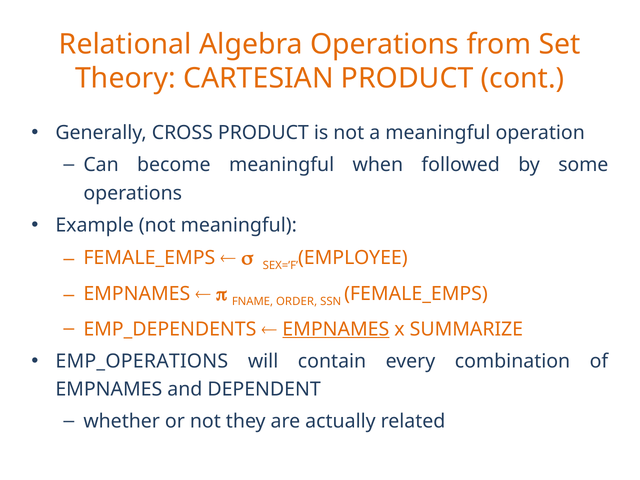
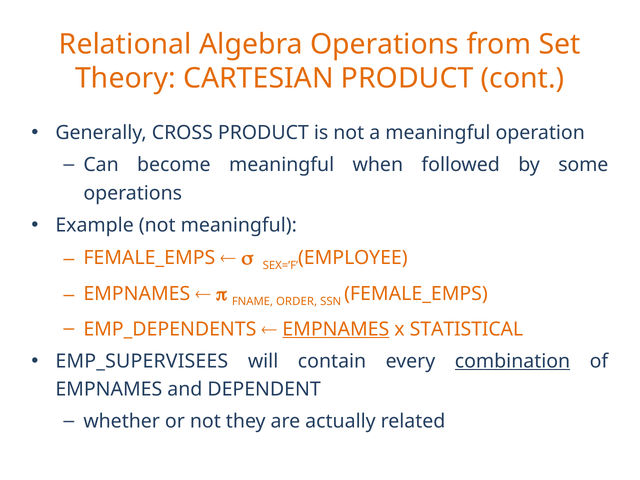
SUMMARIZE: SUMMARIZE -> STATISTICAL (466, 329)
EMP_OPERATIONS: EMP_OPERATIONS -> EMP_SUPERVISEES (142, 361)
combination underline: none -> present (513, 361)
